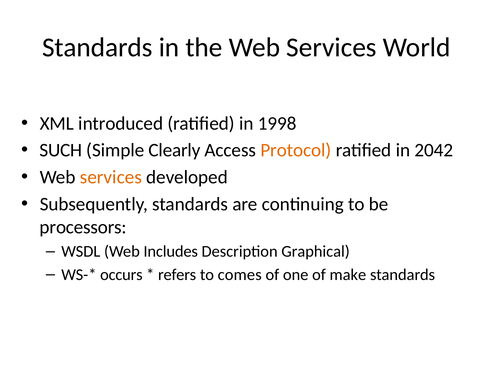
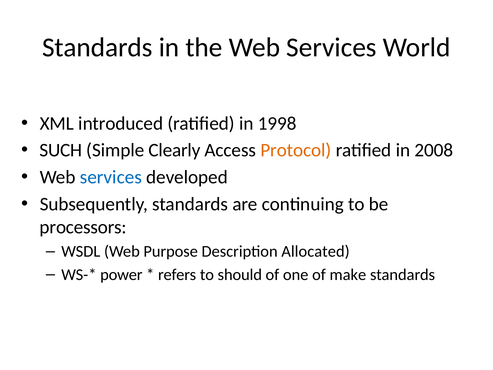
2042: 2042 -> 2008 (434, 150)
services colour: orange -> blue (111, 177)
Includes: Includes -> Purpose (171, 251)
Graphical: Graphical -> Allocated (316, 251)
occurs: occurs -> power (121, 274)
comes: comes -> should (240, 274)
